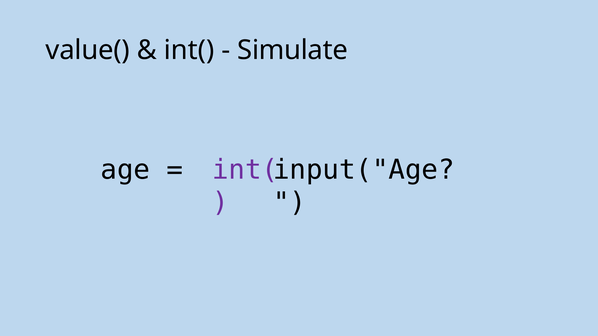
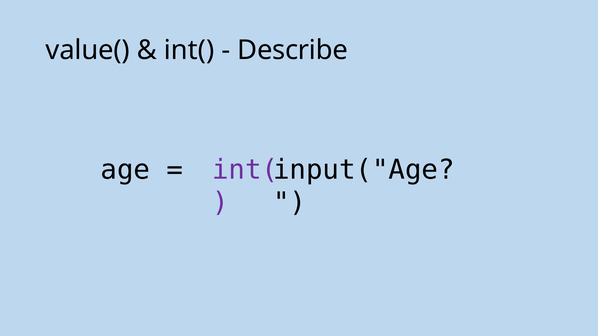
Simulate: Simulate -> Describe (293, 50)
